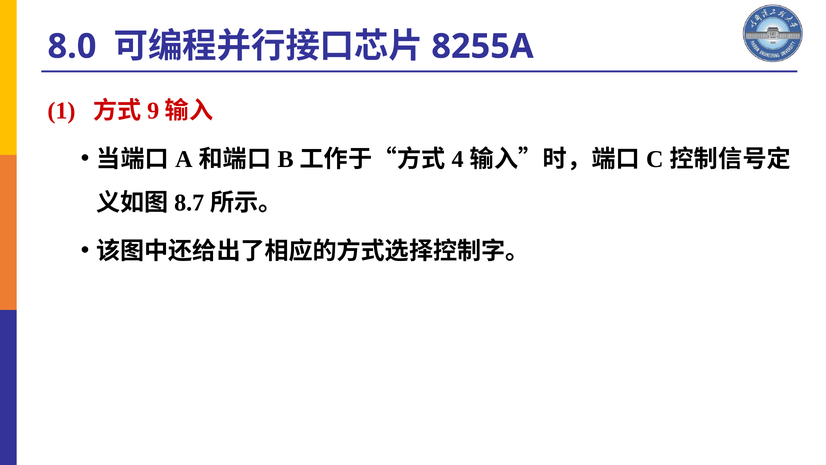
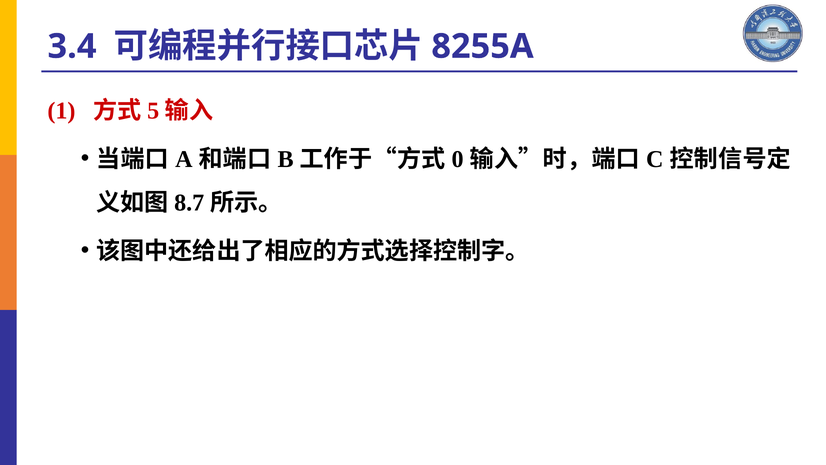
8.0: 8.0 -> 3.4 (72, 46)
9: 9 -> 5 (153, 111)
4: 4 -> 0 (458, 159)
